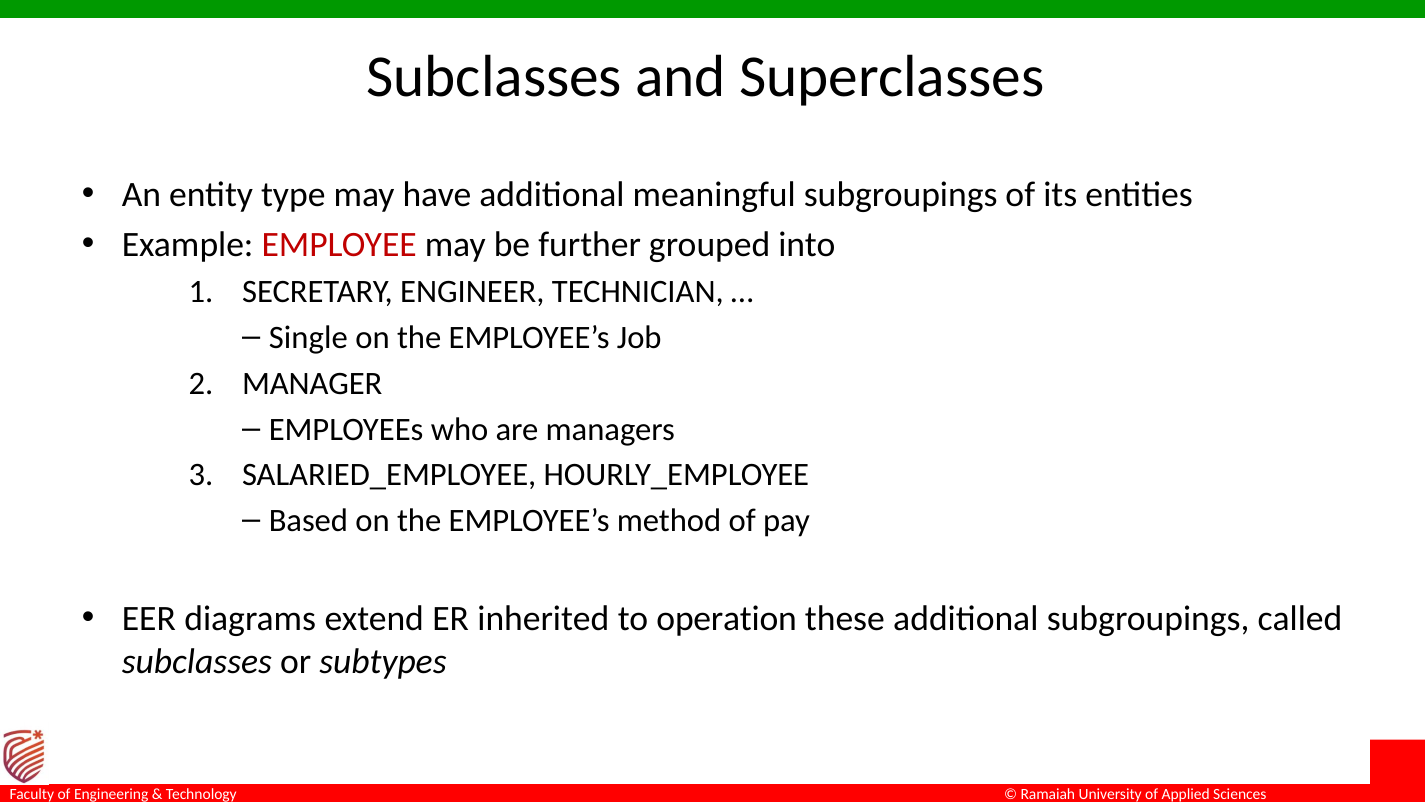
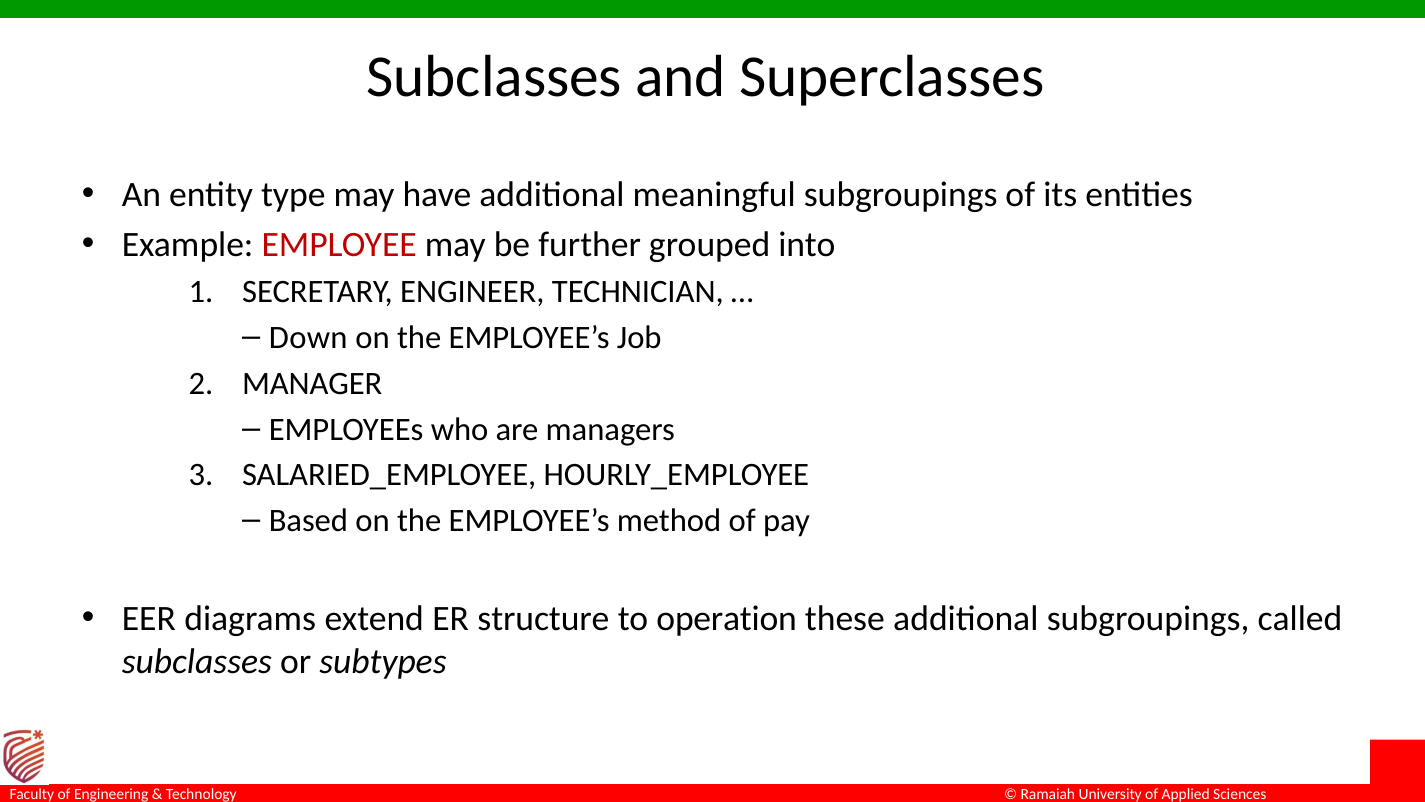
Single: Single -> Down (308, 338)
inherited: inherited -> structure (543, 619)
